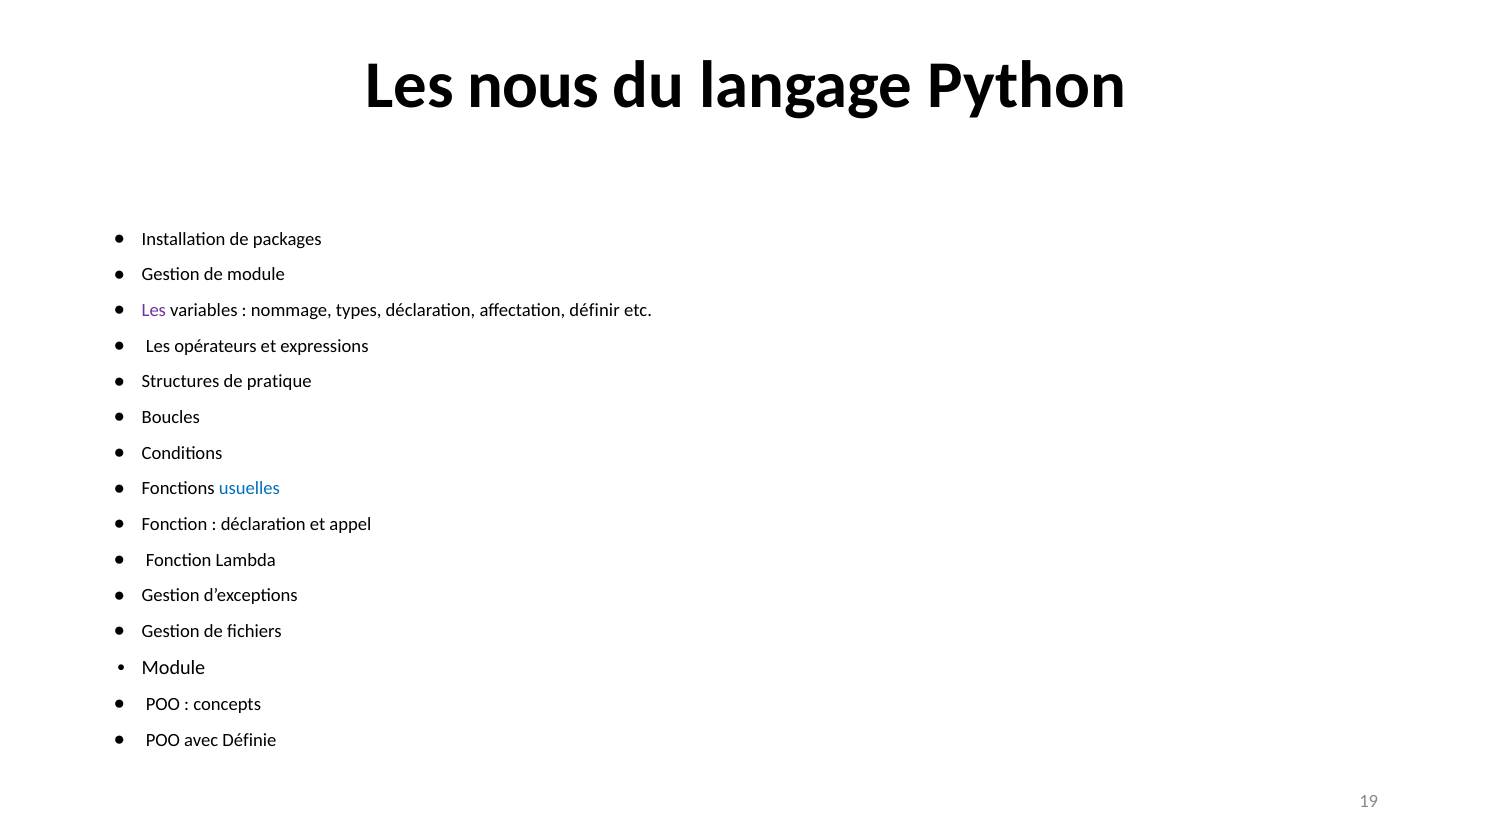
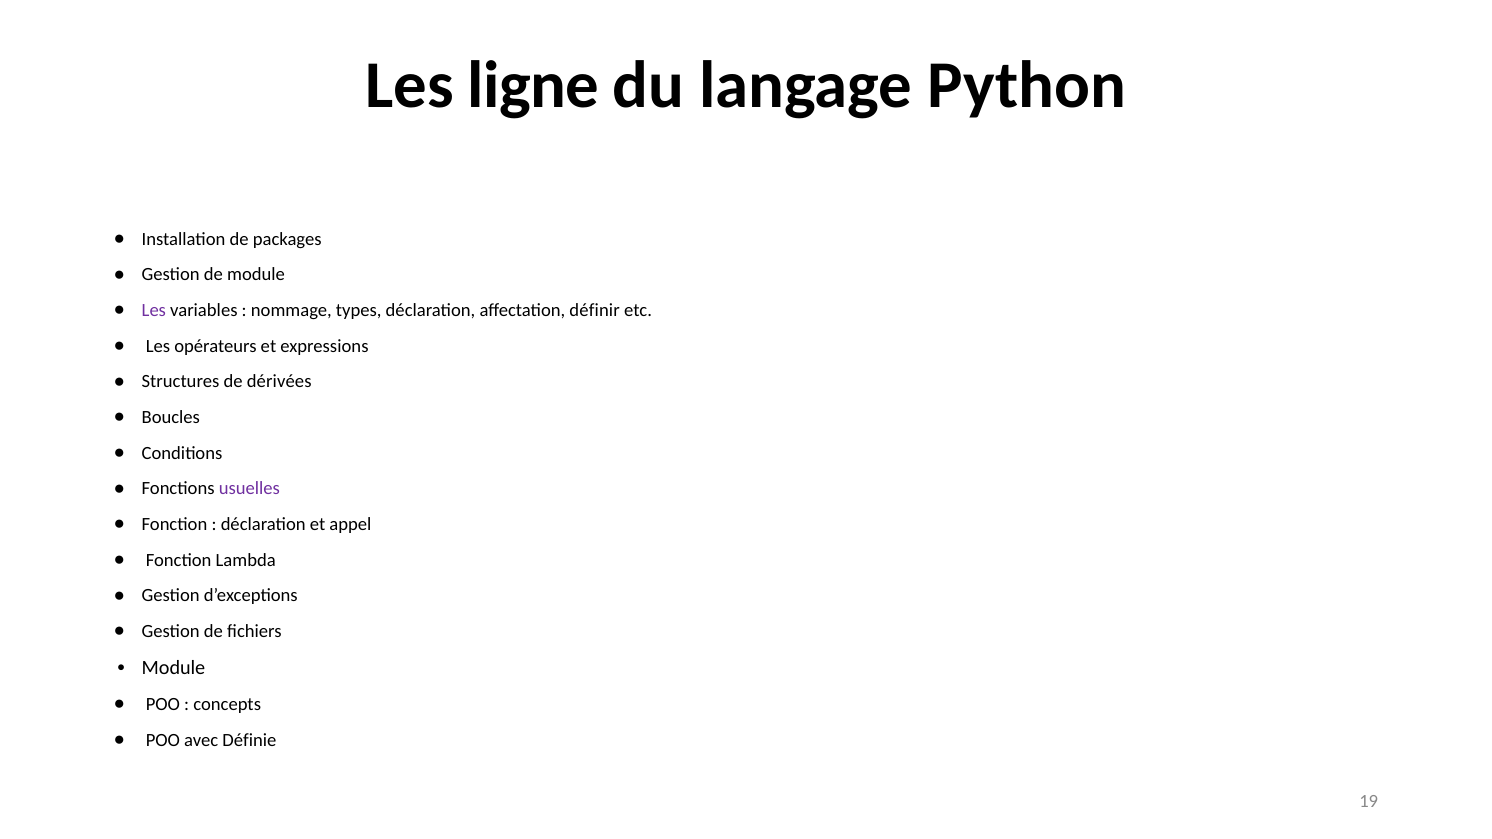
nous: nous -> ligne (534, 86)
pratique: pratique -> dérivées (279, 382)
usuelles colour: blue -> purple (249, 489)
